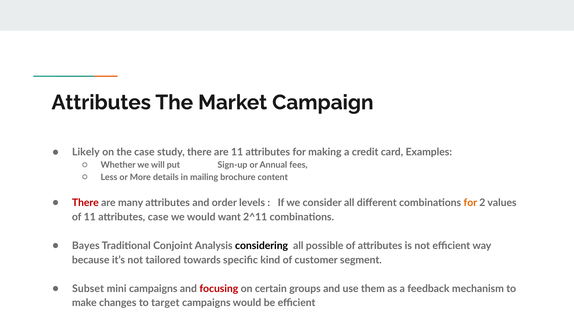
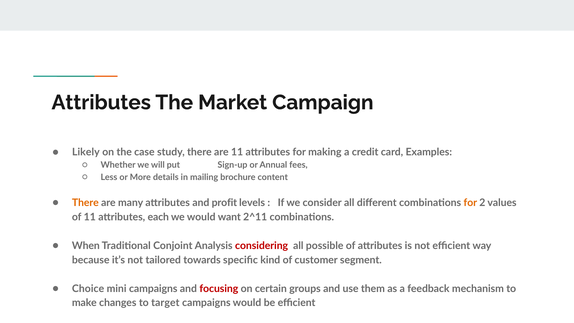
There colour: red -> orange (85, 203)
order: order -> profit (224, 203)
attributes case: case -> each (158, 217)
Bayes: Bayes -> When (86, 246)
considering colour: black -> red (262, 246)
Subset: Subset -> Choice (88, 288)
